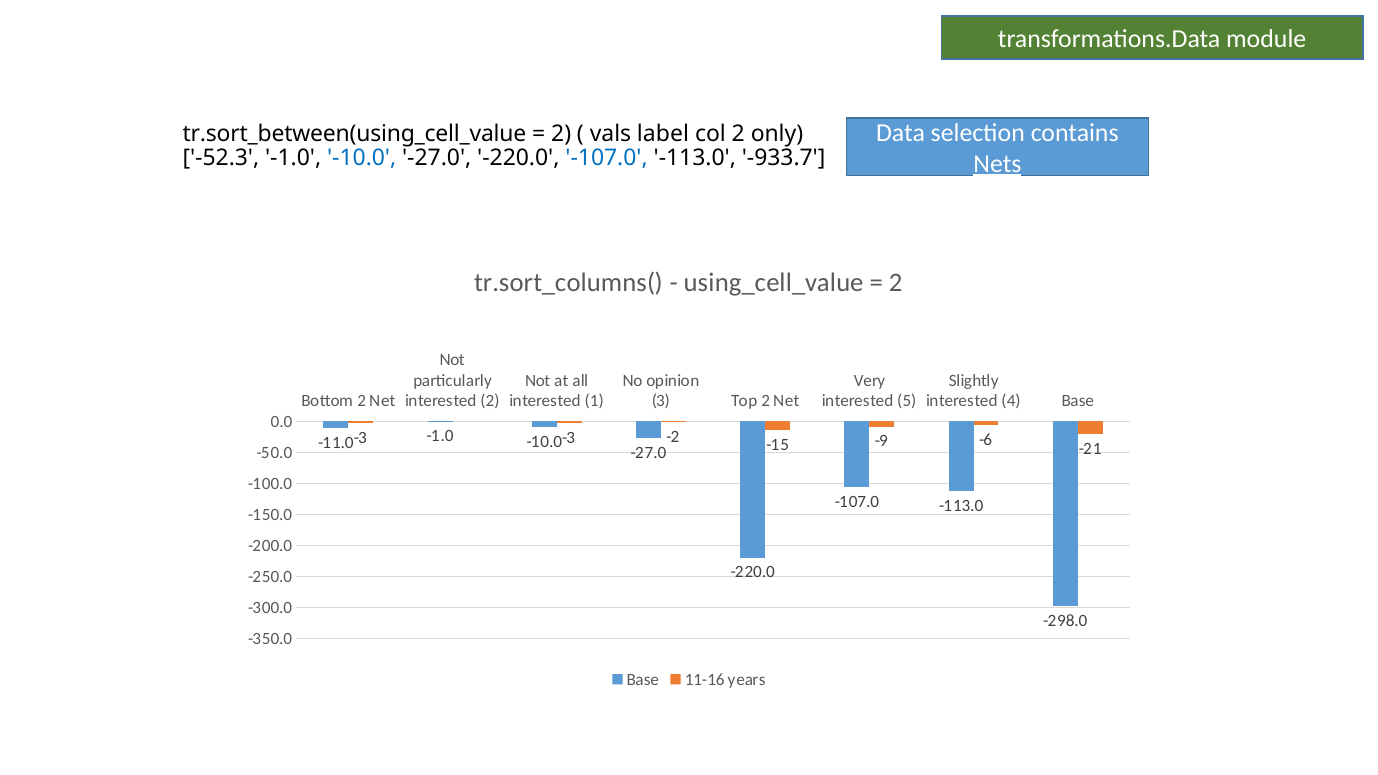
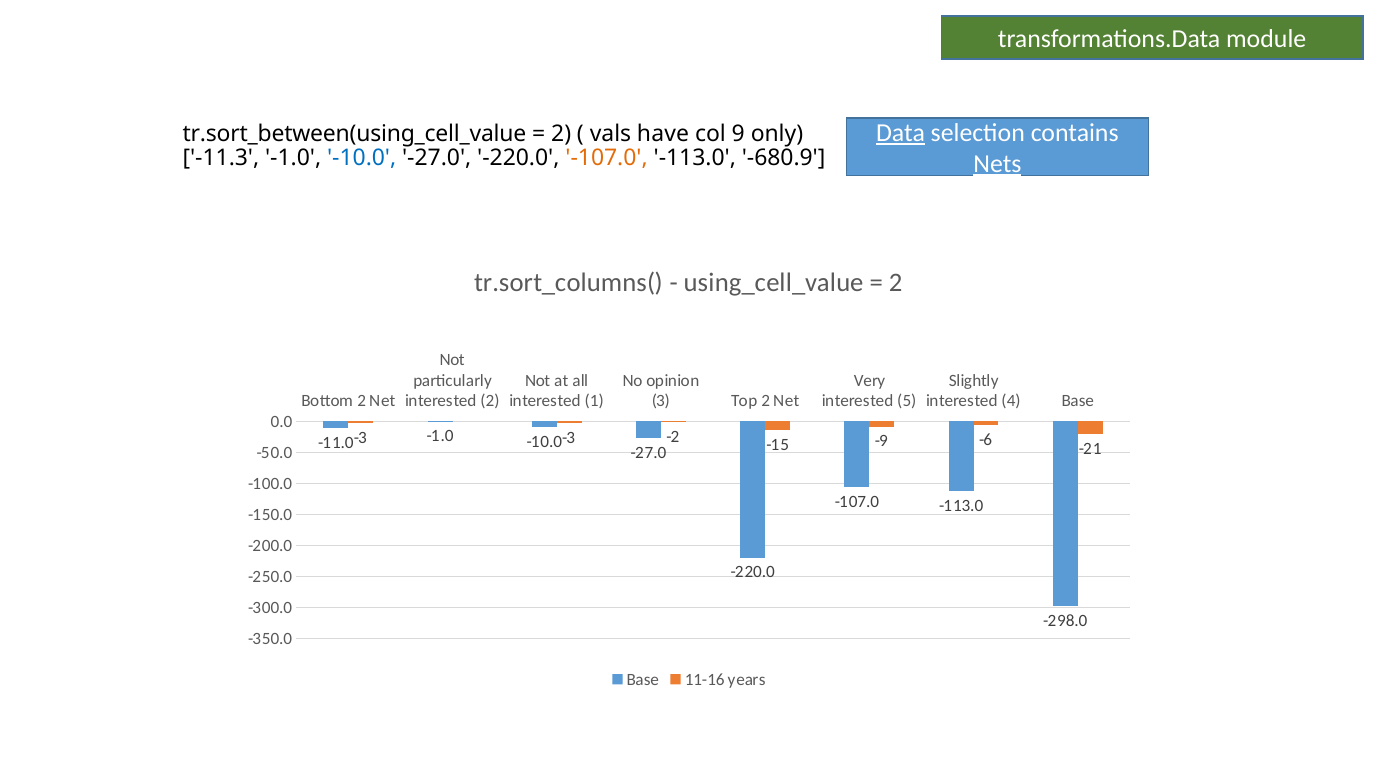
Data underline: none -> present (901, 133)
label: label -> have (663, 134)
col 2: 2 -> 9 (738, 134)
-52.3: -52.3 -> -11.3 (221, 158)
-107.0 colour: blue -> orange (607, 158)
-933.7: -933.7 -> -680.9 (784, 158)
